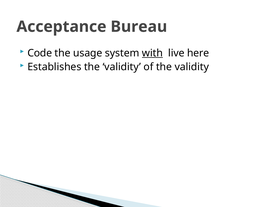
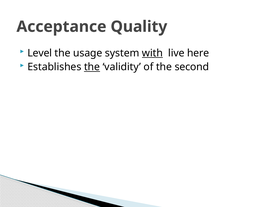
Bureau: Bureau -> Quality (139, 27)
Code: Code -> Level (40, 53)
the underline: none -> present (92, 67)
of the validity: validity -> second (192, 67)
